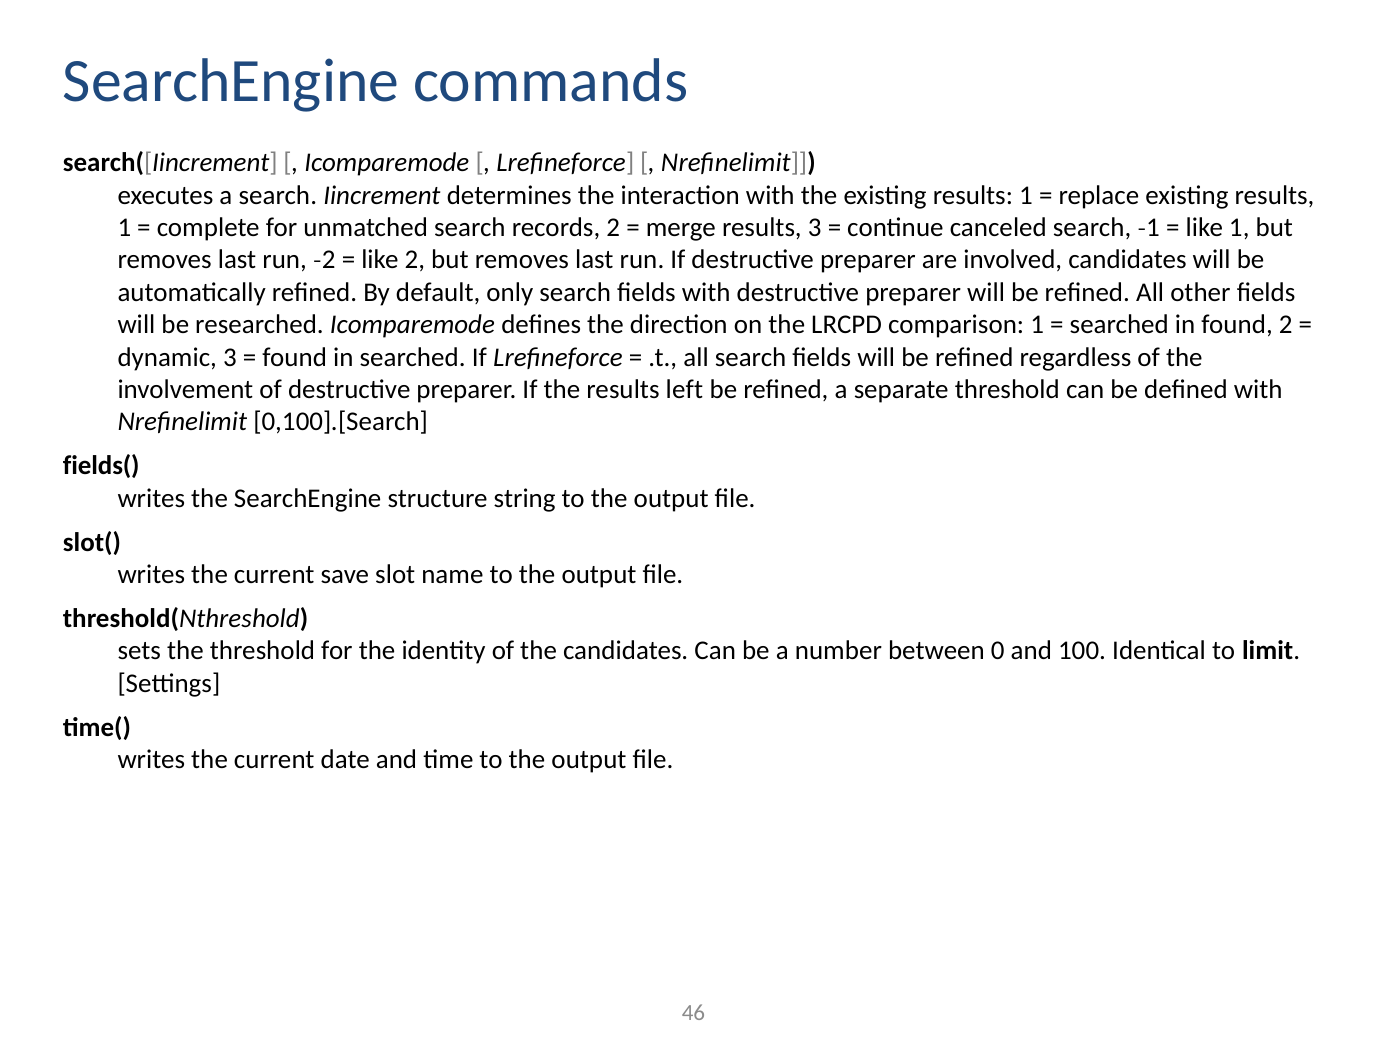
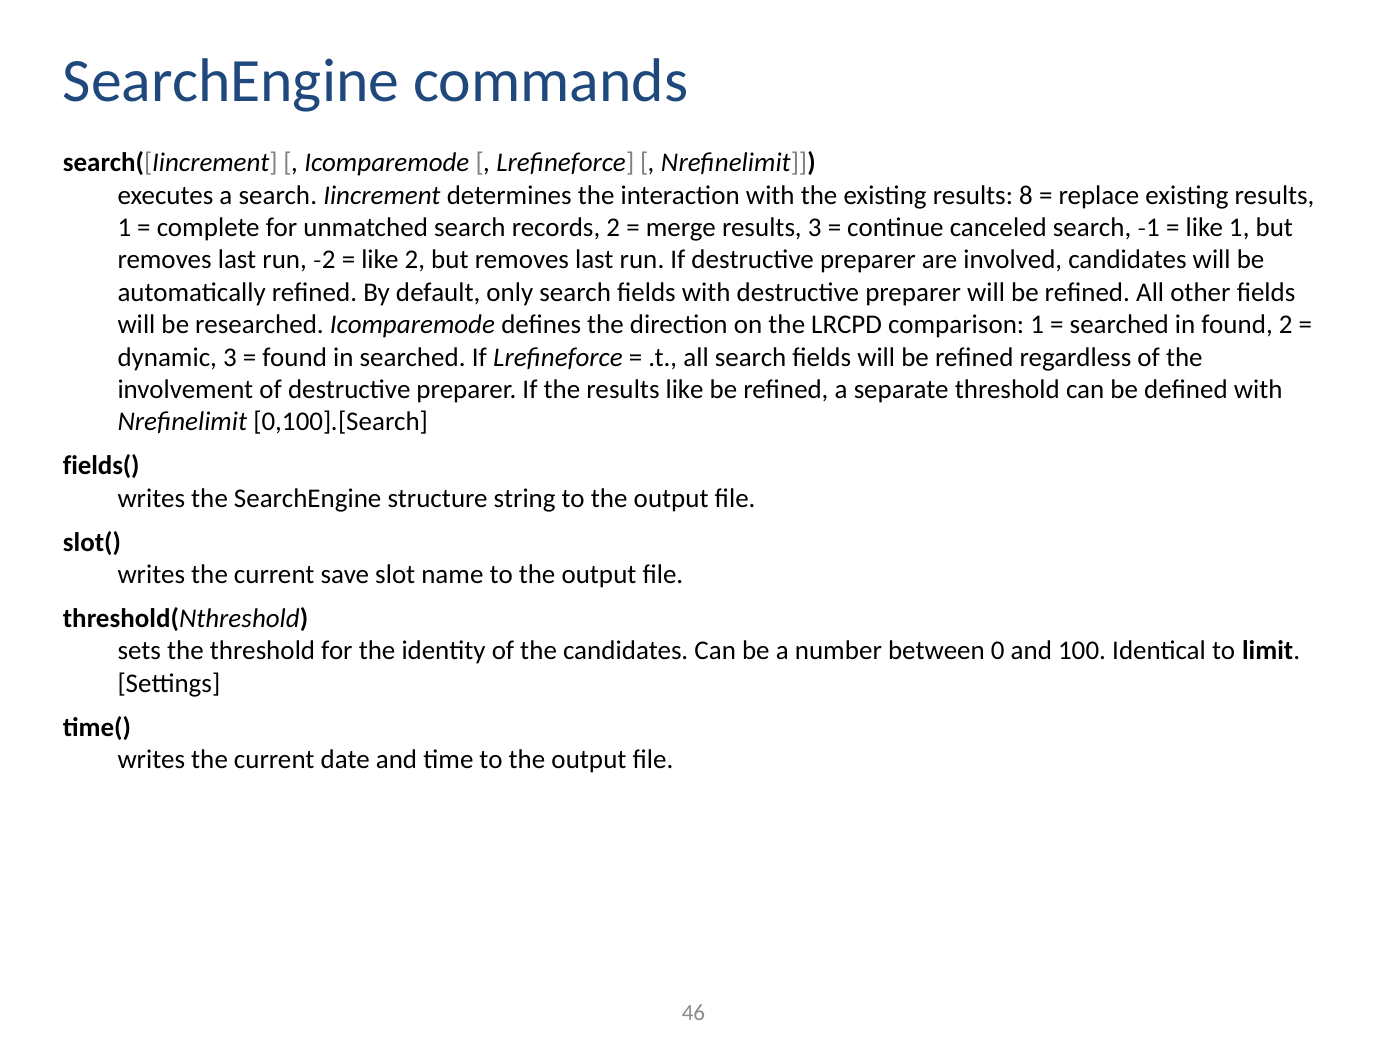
the existing results 1: 1 -> 8 (1026, 195)
results left: left -> like (685, 390)
